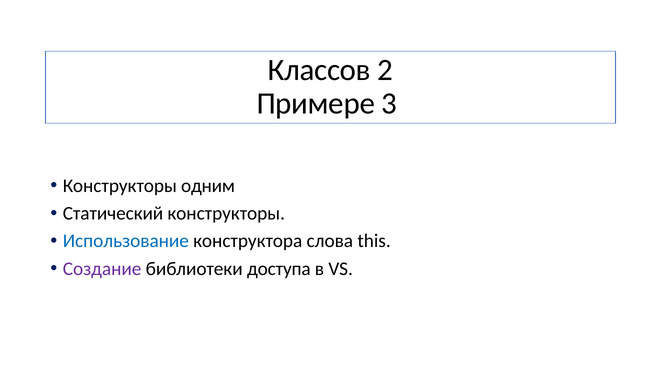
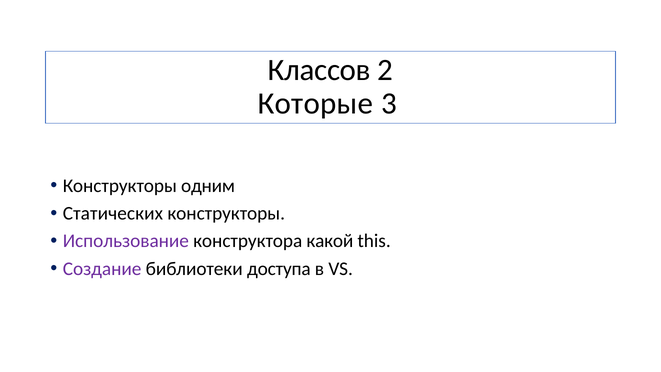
Примере: Примере -> Которые (315, 104)
Статический: Статический -> Статических (113, 213)
Использование colour: blue -> purple (126, 241)
слова: слова -> какой (330, 241)
